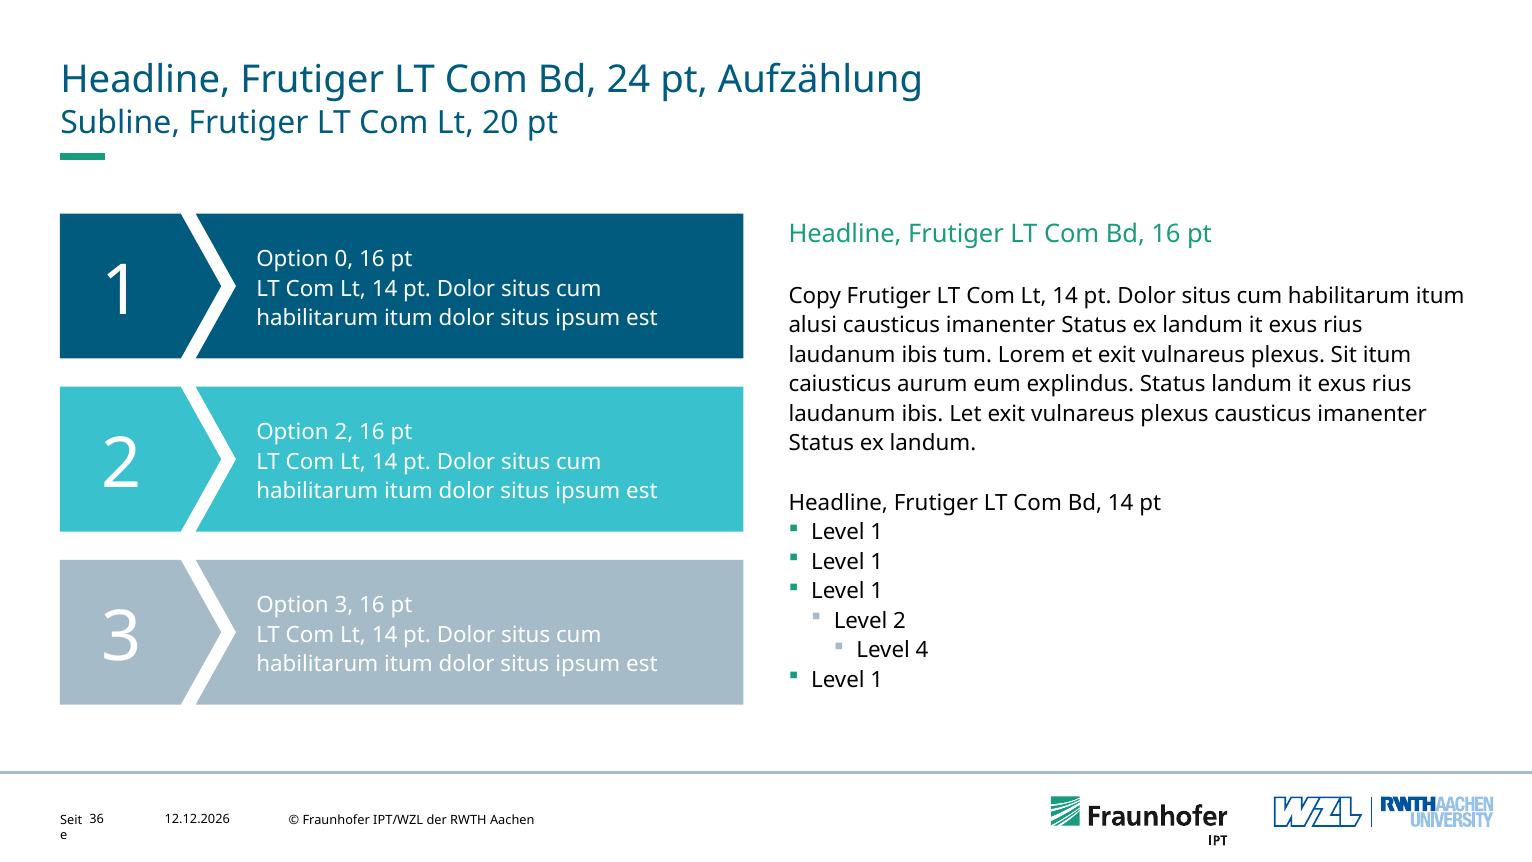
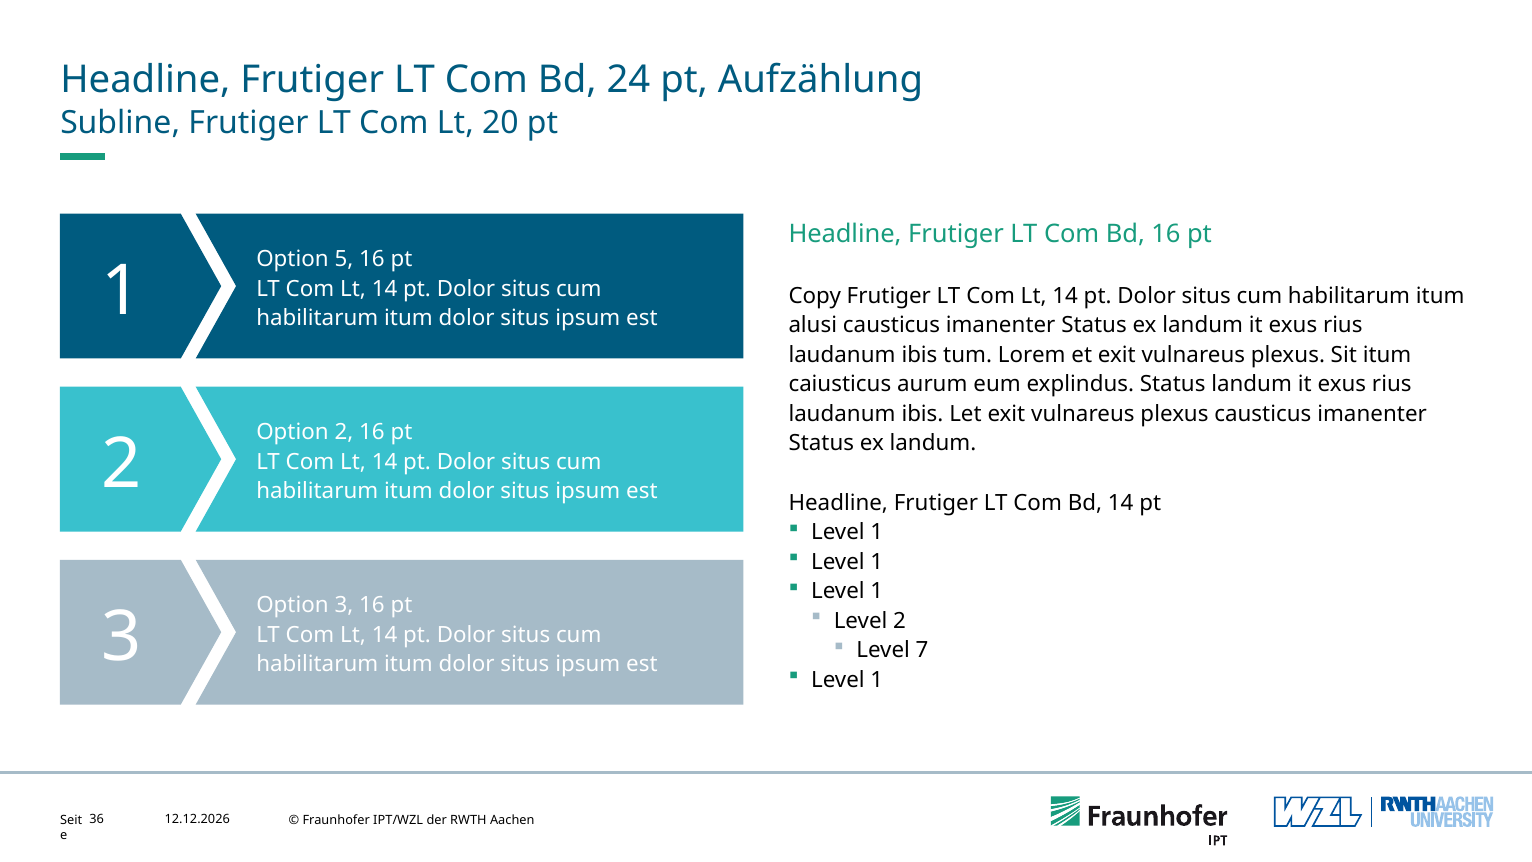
0: 0 -> 5 (344, 259)
4: 4 -> 7 (922, 650)
